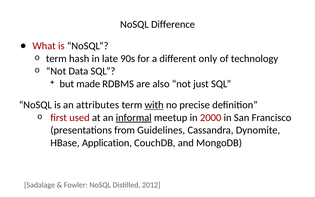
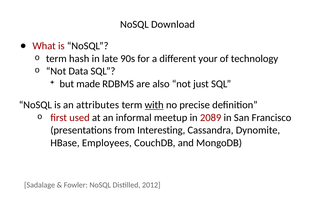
Difference: Difference -> Download (173, 24)
only: only -> your (208, 59)
informal underline: present -> none (134, 117)
2000: 2000 -> 2089 (211, 117)
Guidelines: Guidelines -> Interesting (161, 130)
Application: Application -> Employees (107, 143)
